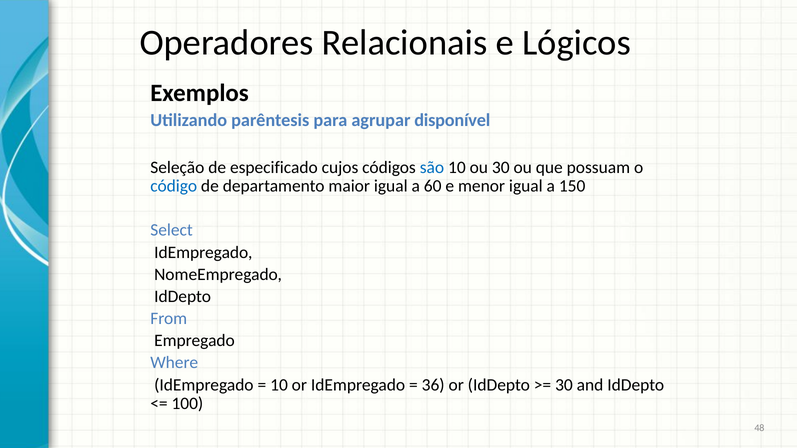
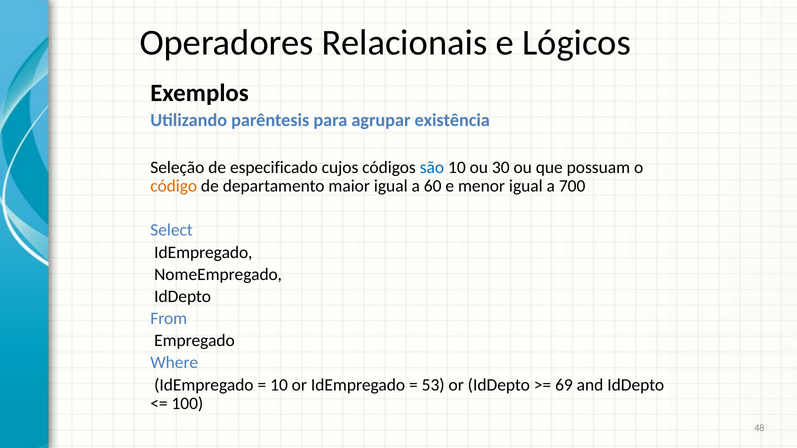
disponível: disponível -> existência (452, 121)
código colour: blue -> orange (174, 186)
150: 150 -> 700 (572, 186)
36: 36 -> 53 (433, 385)
30: 30 -> 69 (564, 385)
